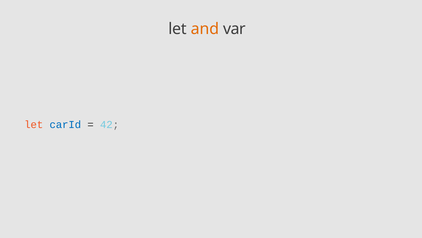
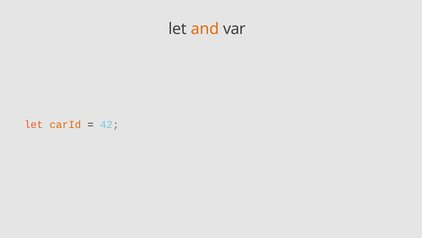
carId colour: blue -> orange (65, 124)
